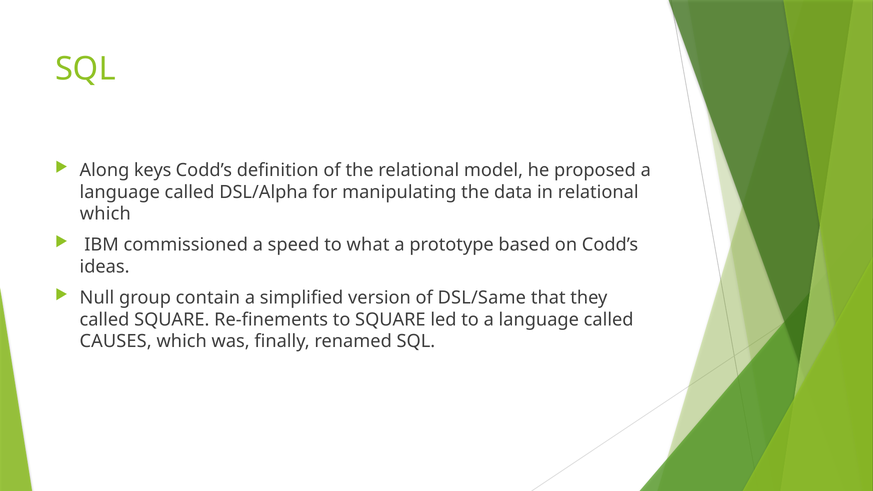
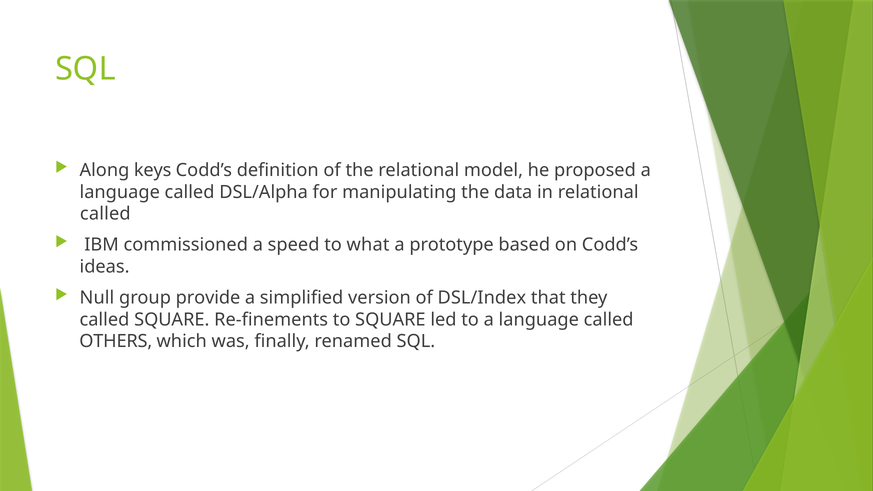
which: which -> called (105, 214)
contain: contain -> provide (208, 298)
DSL/Same: DSL/Same -> DSL/Index (482, 298)
CAUSES: CAUSES -> OTHERS (116, 341)
